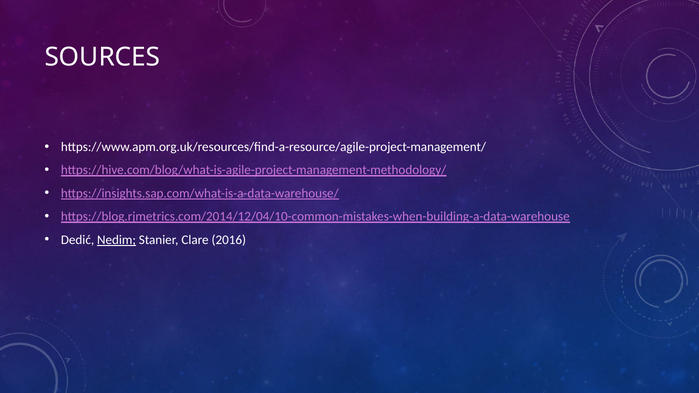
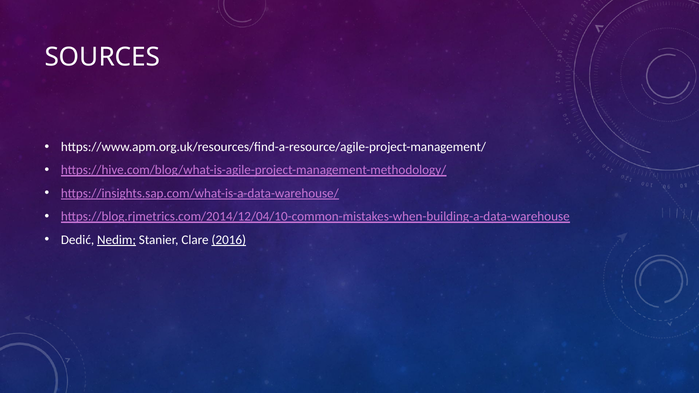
2016 underline: none -> present (229, 240)
